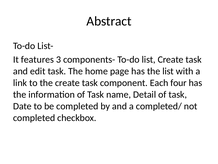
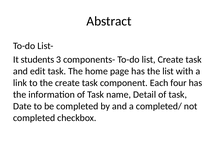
features: features -> students (37, 59)
